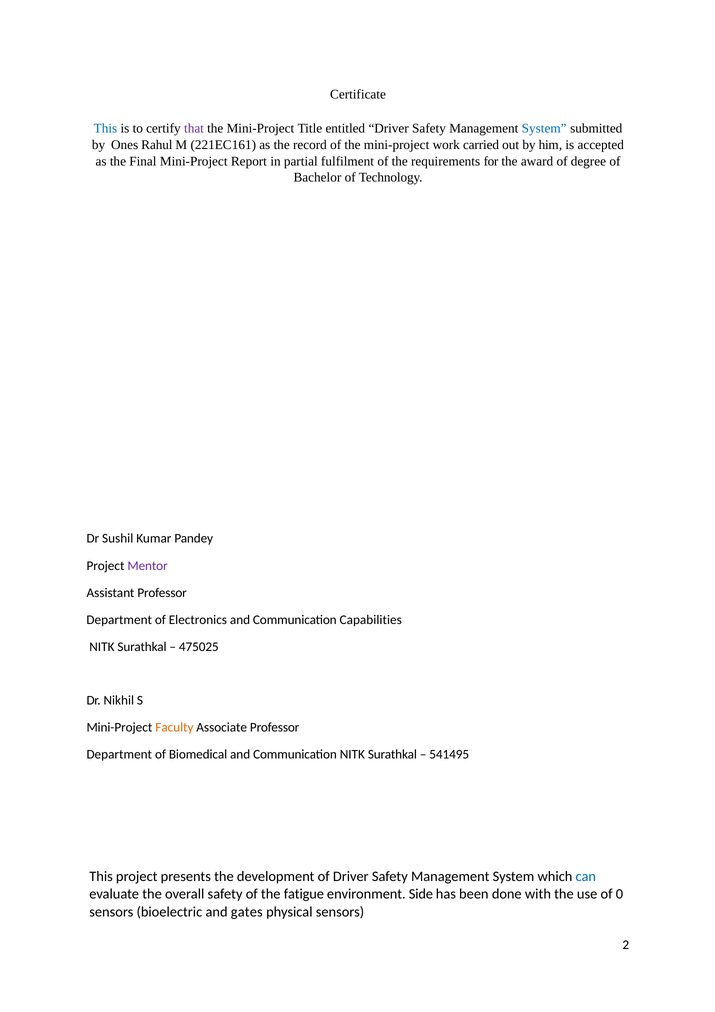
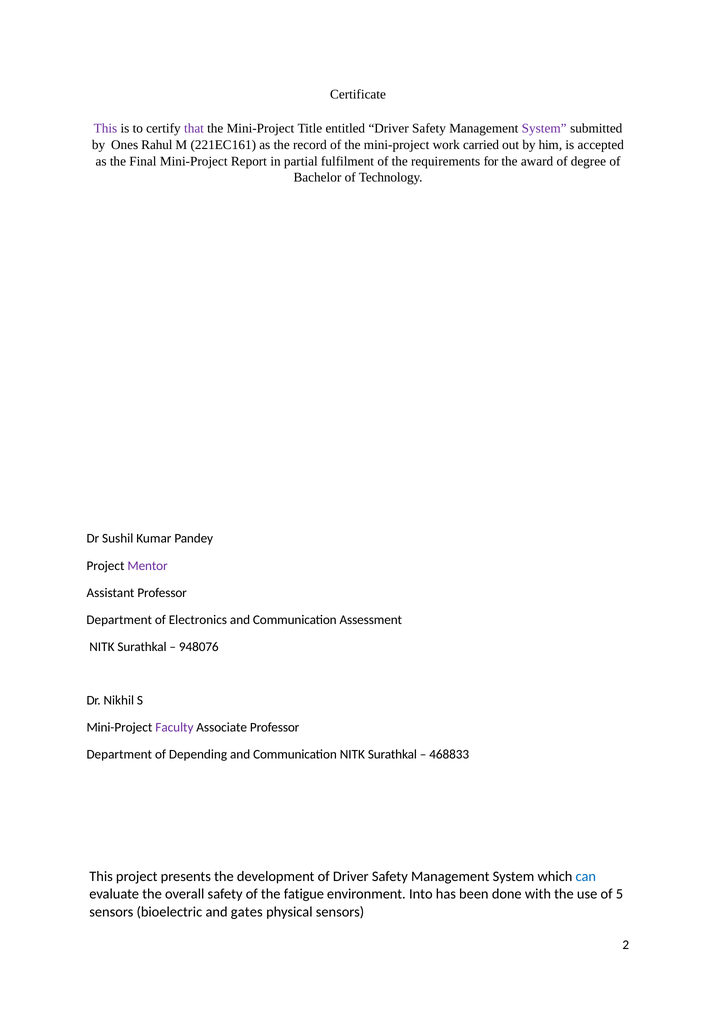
This colour: blue -> purple (105, 129)
System colour: blue -> purple (544, 129)
Capabilities: Capabilities -> Assessment (371, 620)
475025: 475025 -> 948076 (199, 647)
Faculty colour: orange -> purple (174, 727)
Biomedical: Biomedical -> Depending (198, 754)
541495: 541495 -> 468833 (449, 754)
Side: Side -> Into (421, 894)
0: 0 -> 5 (619, 894)
